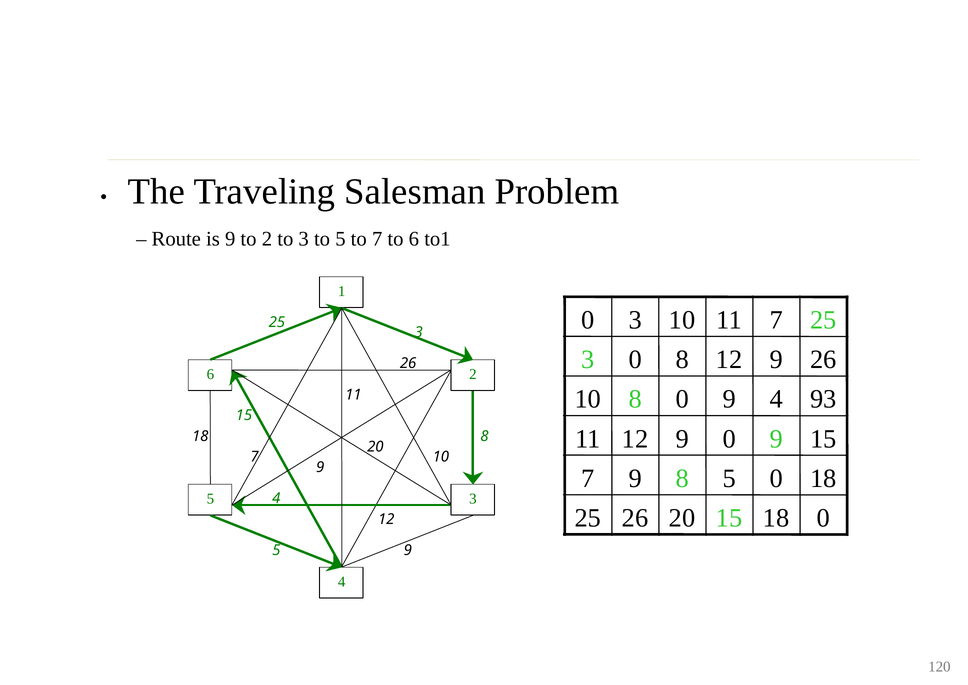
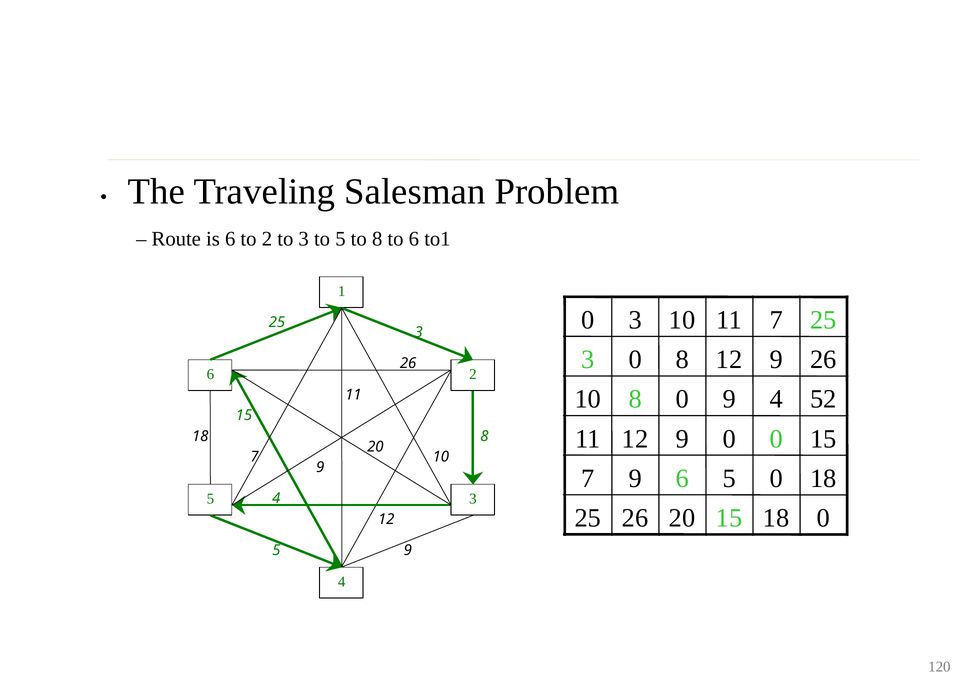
is 9: 9 -> 6 (230, 239)
to 7: 7 -> 8 (377, 239)
93: 93 -> 52 (823, 399)
9 0 9: 9 -> 0 (776, 439)
9 8: 8 -> 6 (682, 478)
